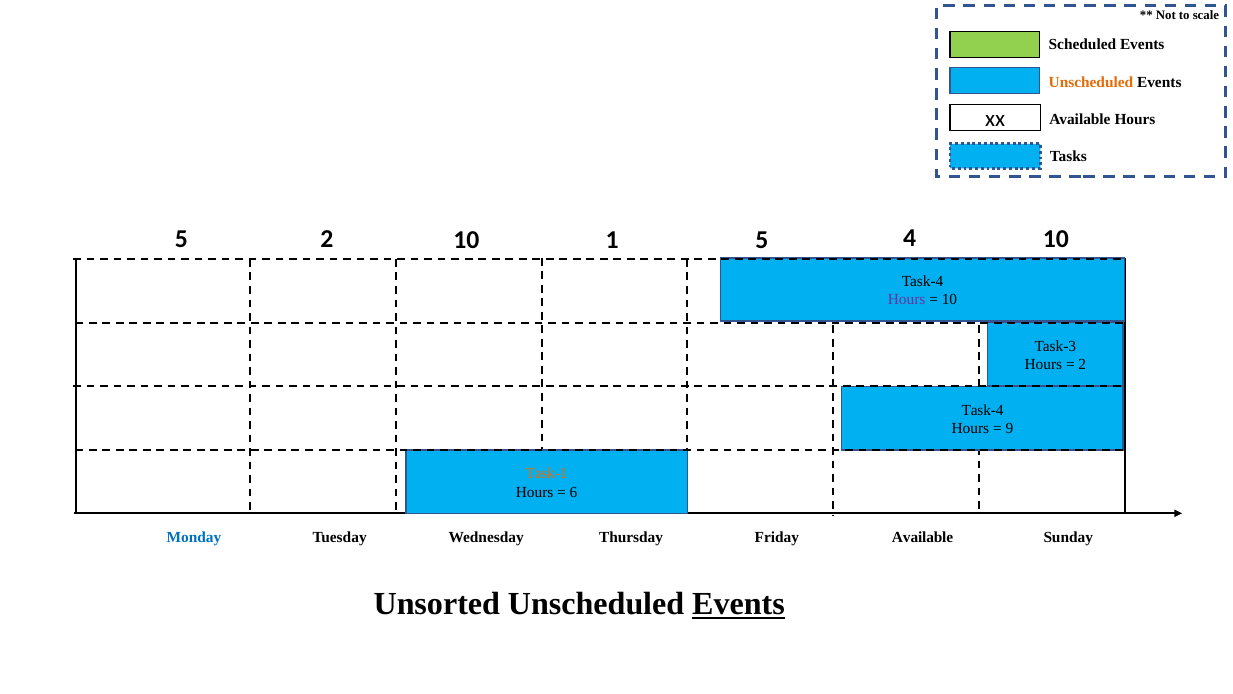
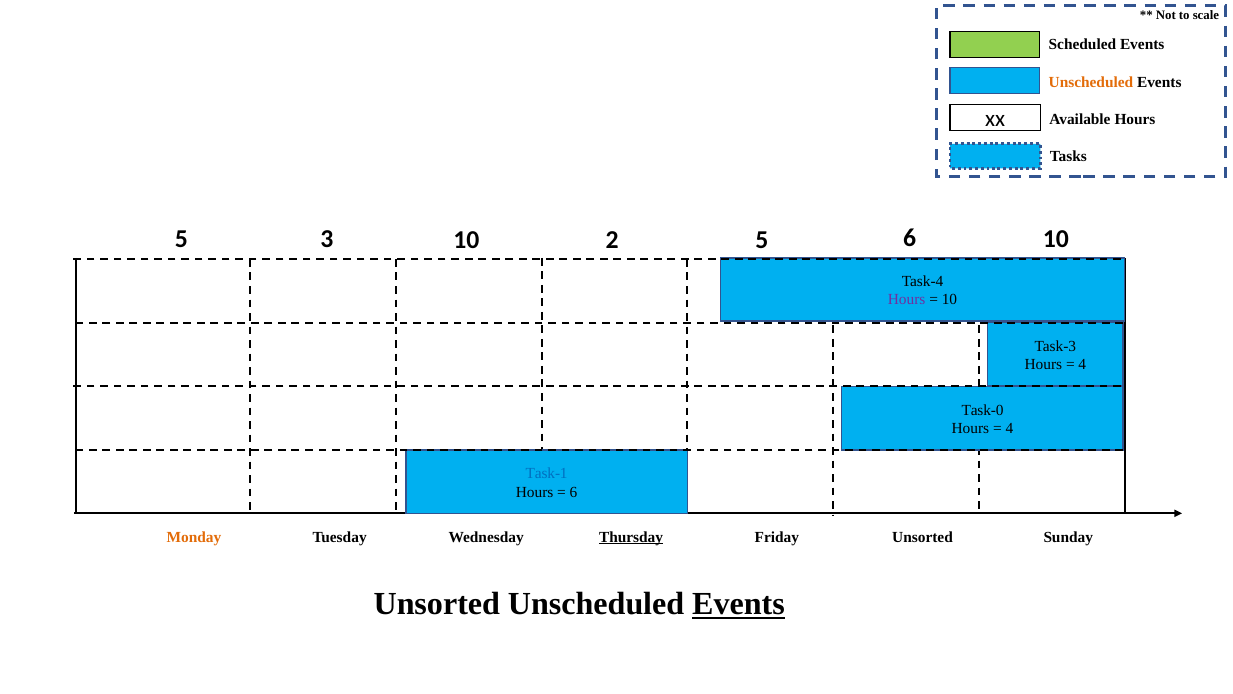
5 2: 2 -> 3 (327, 239)
1: 1 -> 2 (612, 239)
5 4: 4 -> 6 (910, 238)
2: 2 -> 4 (1082, 365)
Task-4: Task-4 -> Task-0 (983, 410)
9: 9 -> 4 (1009, 428)
Task-1 colour: orange -> blue (547, 473)
Monday colour: blue -> orange (194, 537)
Thursday underline: none -> present (631, 537)
Friday Available: Available -> Unsorted (923, 537)
